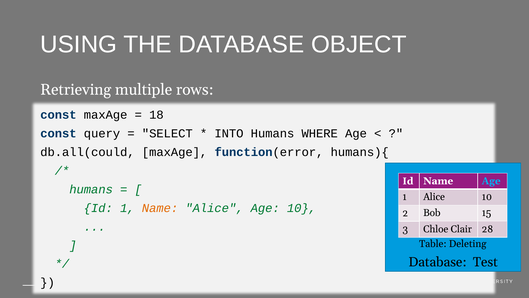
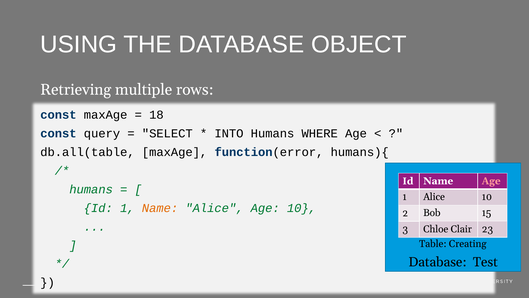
db.all(could: db.all(could -> db.all(table (87, 152)
Age colour: light blue -> pink (491, 181)
28: 28 -> 23 (487, 229)
Deleting: Deleting -> Creating (468, 243)
